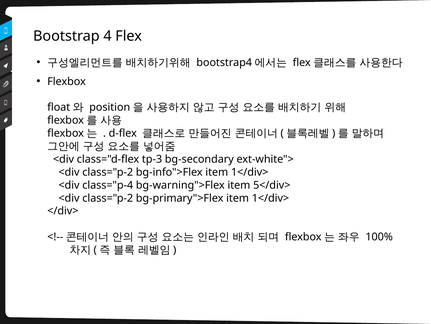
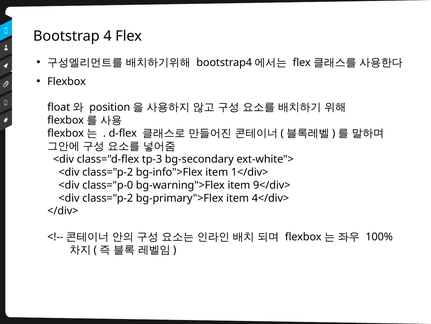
class="p-4: class="p-4 -> class="p-0 (108, 185)
5</div>: 5</div> -> 9</div> (272, 185)
bg-primary">Flex item 1</div>: 1</div> -> 4</div> (270, 198)
